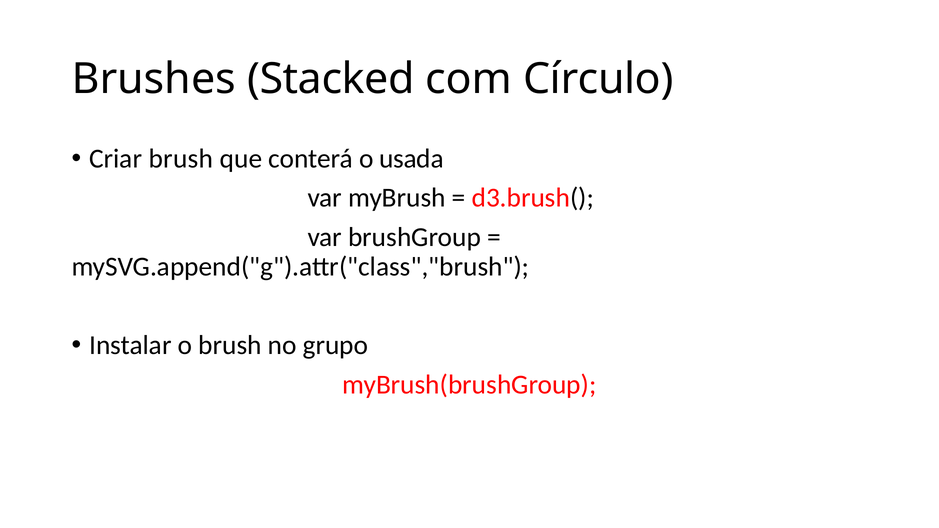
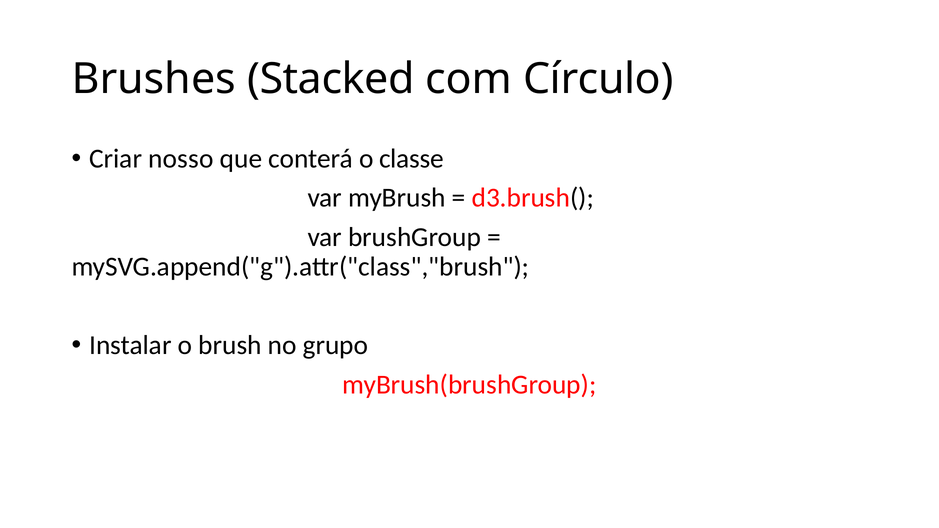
Criar brush: brush -> nosso (181, 159)
usada: usada -> classe (411, 159)
